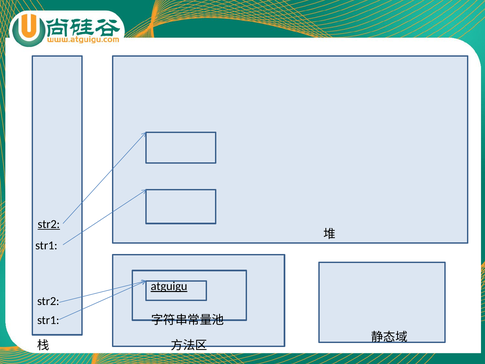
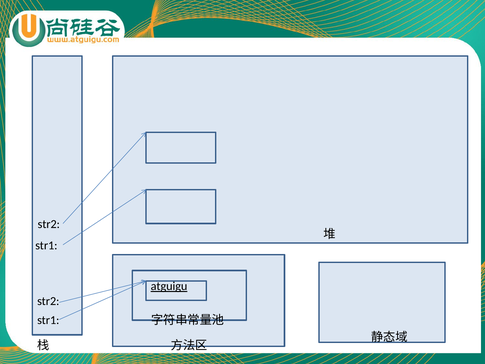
str2 underline: present -> none (49, 224)
